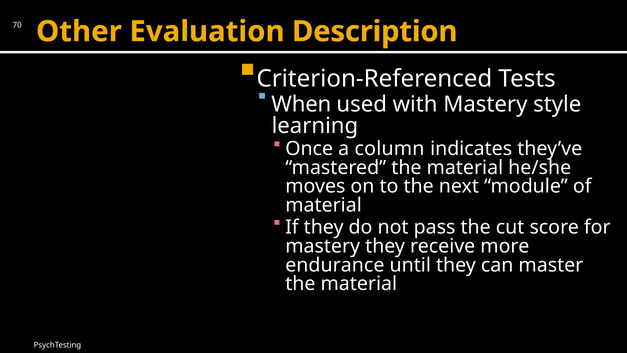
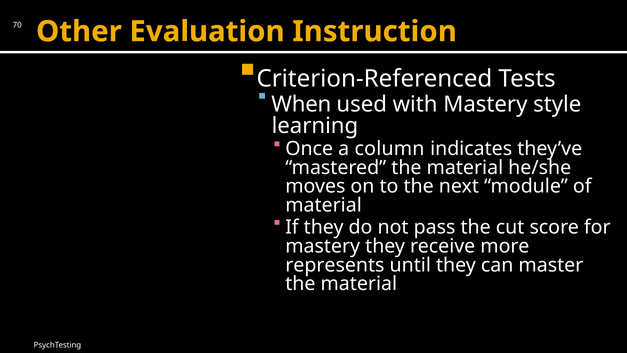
Description: Description -> Instruction (375, 32)
endurance: endurance -> represents (335, 265)
